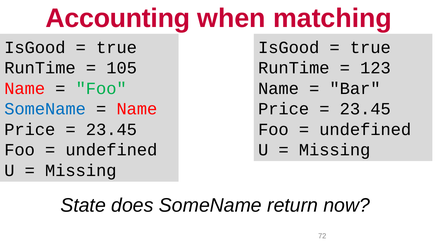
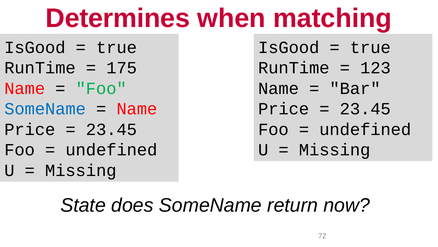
Accounting: Accounting -> Determines (118, 18)
105: 105 -> 175 (122, 68)
